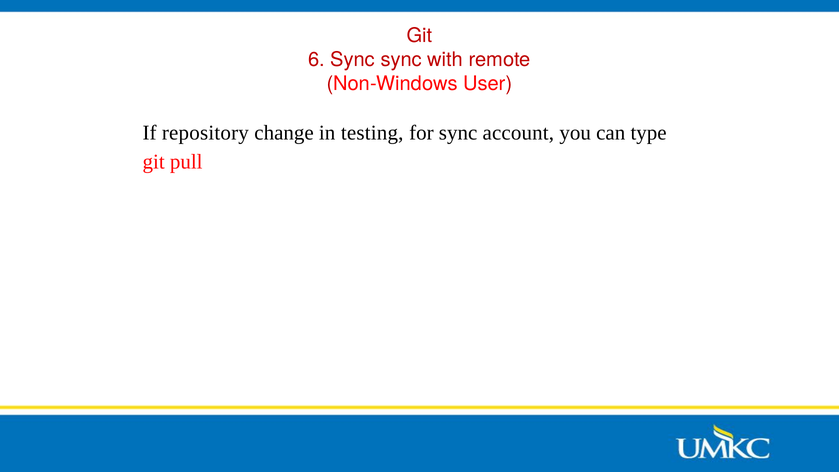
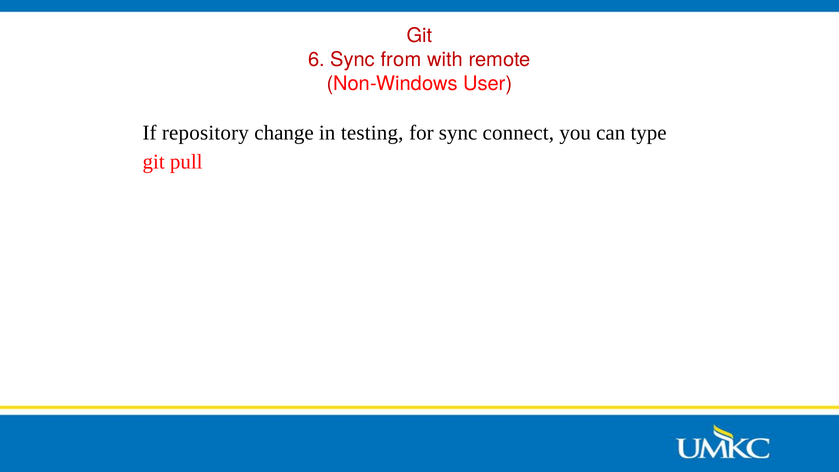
Sync sync: sync -> from (401, 60)
account: account -> connect (518, 133)
